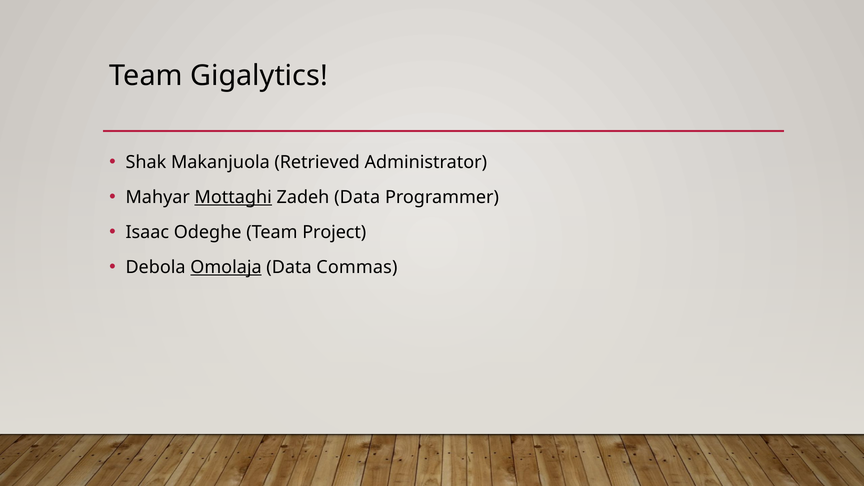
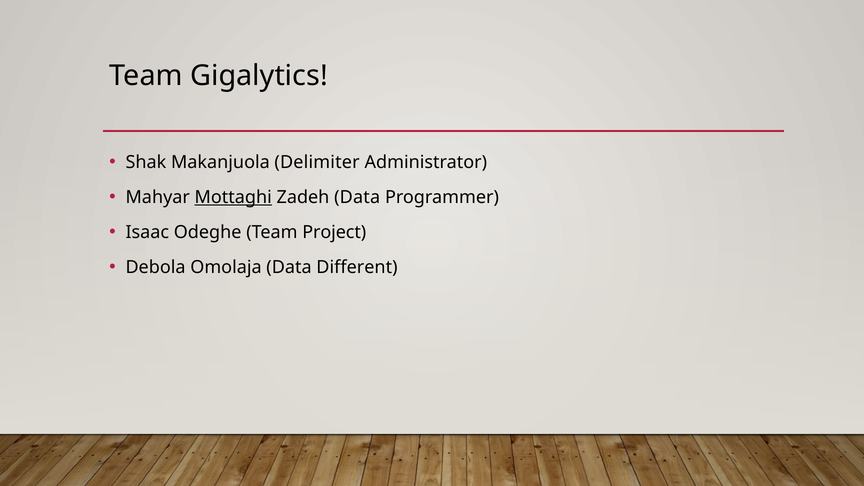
Retrieved: Retrieved -> Delimiter (317, 162)
Omolaja underline: present -> none (226, 267)
Commas: Commas -> Different (357, 267)
